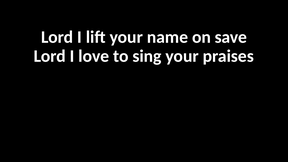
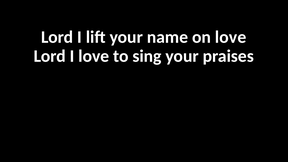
on save: save -> love (231, 37)
